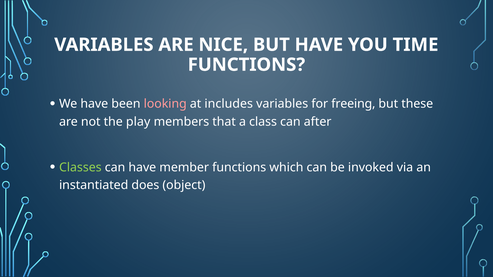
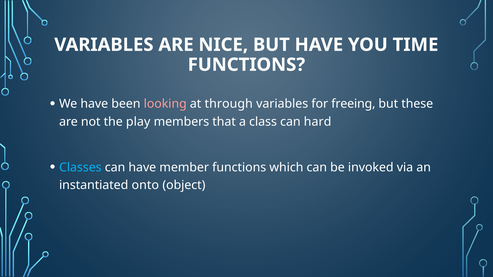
includes: includes -> through (229, 104)
after: after -> hard (318, 122)
Classes colour: light green -> light blue (80, 168)
does: does -> onto (145, 185)
